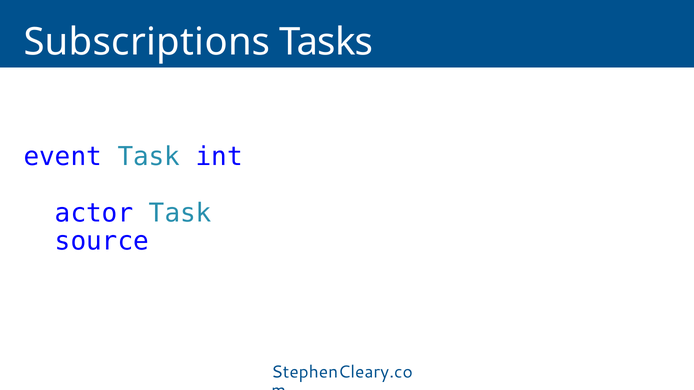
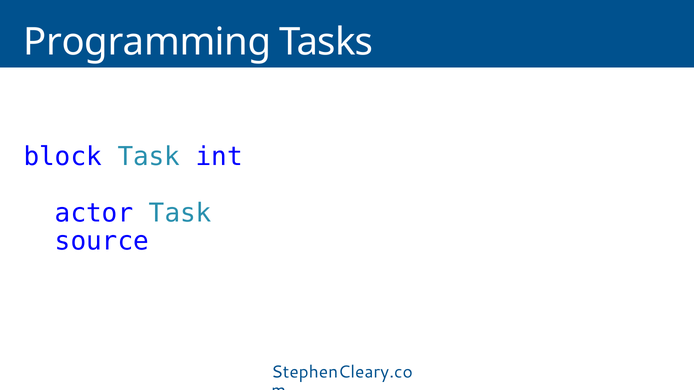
Subscriptions: Subscriptions -> Programming (147, 42)
event: event -> block (63, 157)
